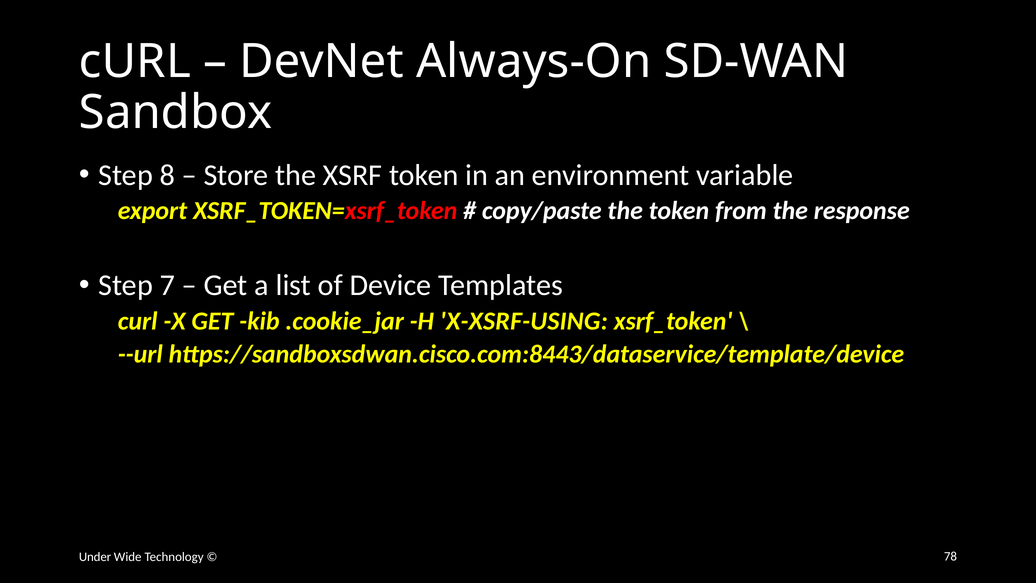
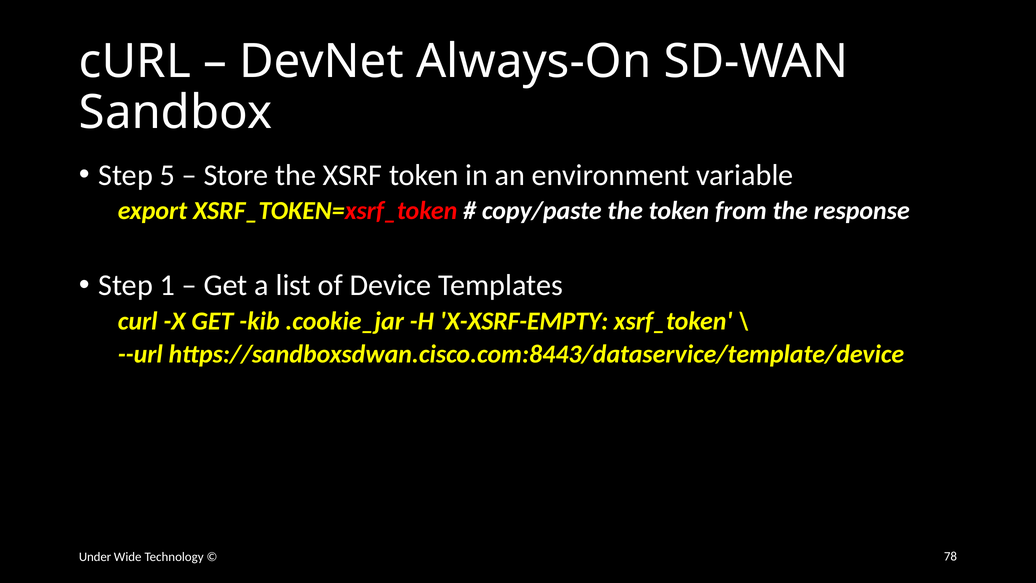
8: 8 -> 5 (167, 175)
7: 7 -> 1 (167, 285)
X-XSRF-USING: X-XSRF-USING -> X-XSRF-EMPTY (524, 321)
